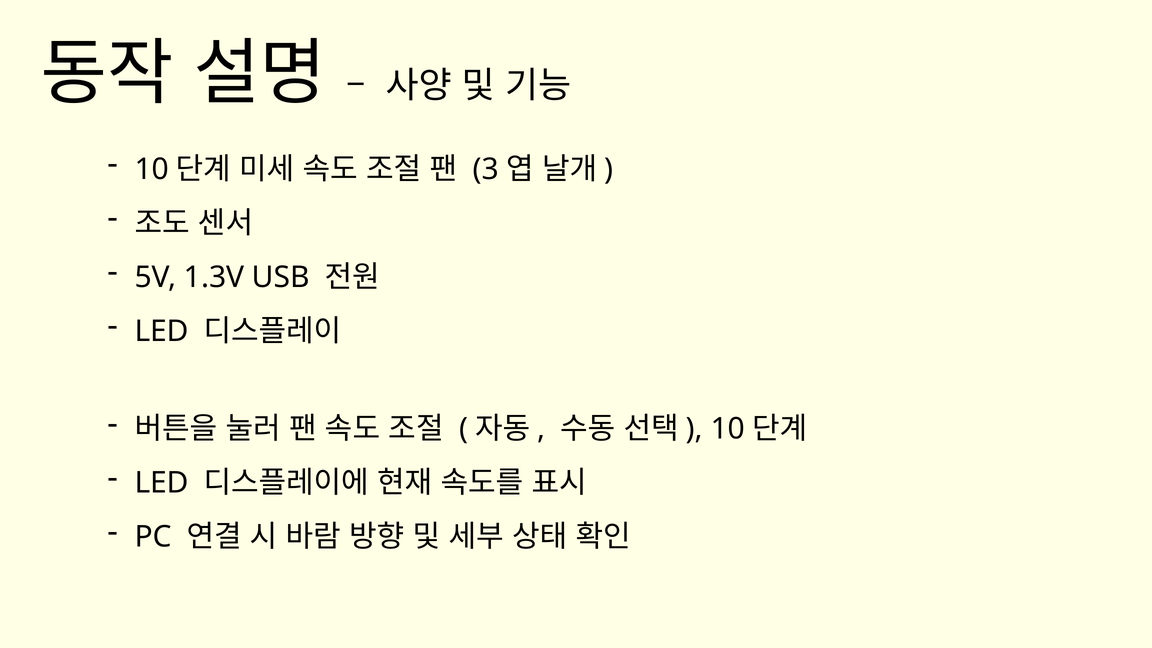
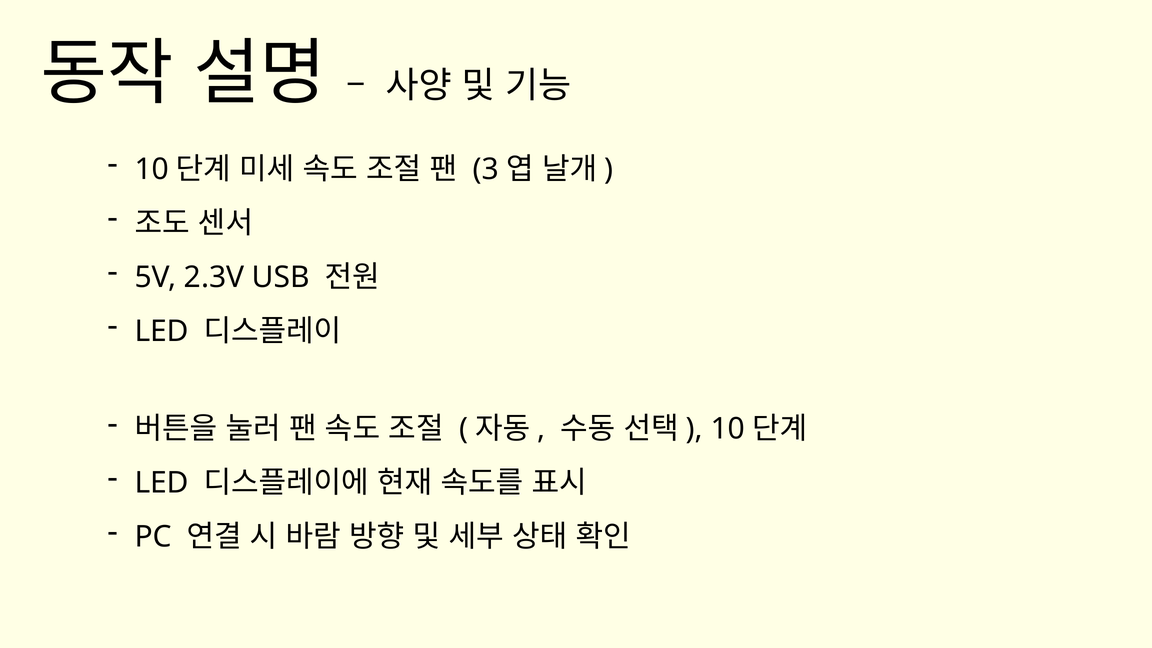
1.3V: 1.3V -> 2.3V (214, 277)
